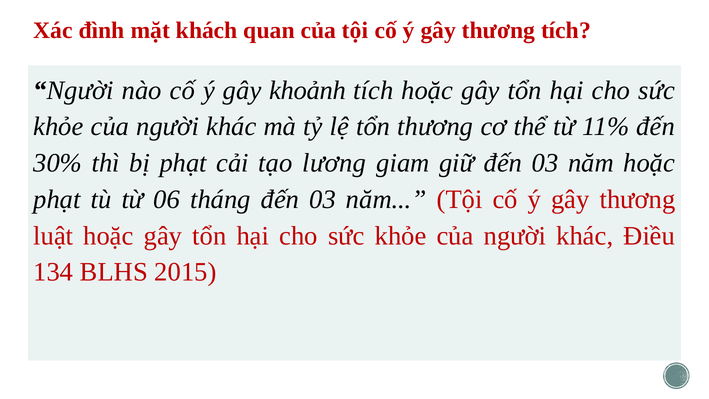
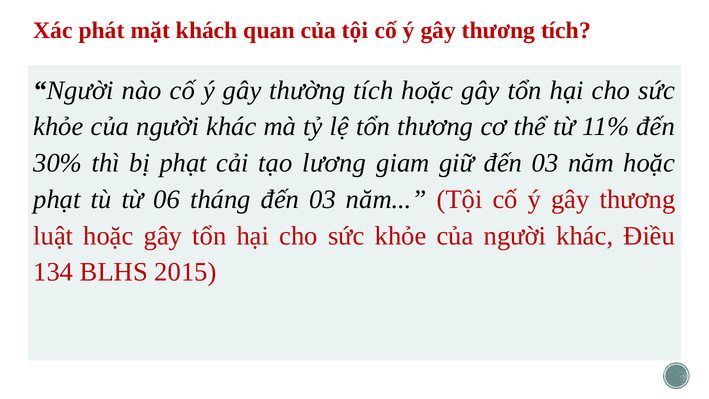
đình: đình -> phát (102, 31)
khoảnh: khoảnh -> thường (307, 90)
